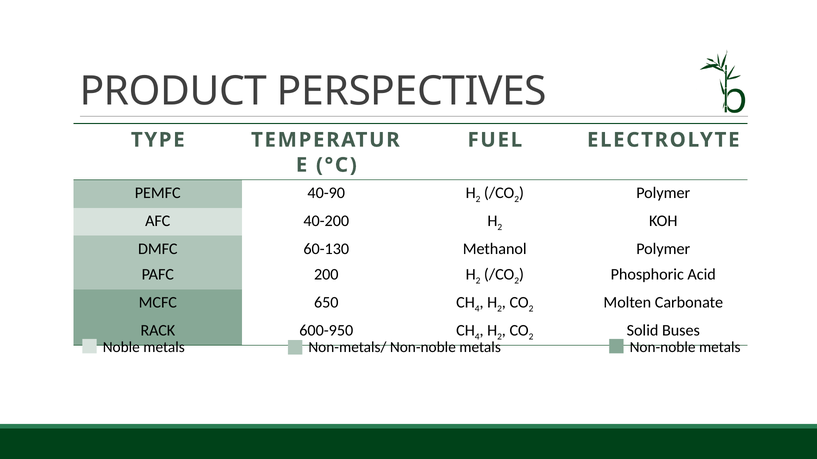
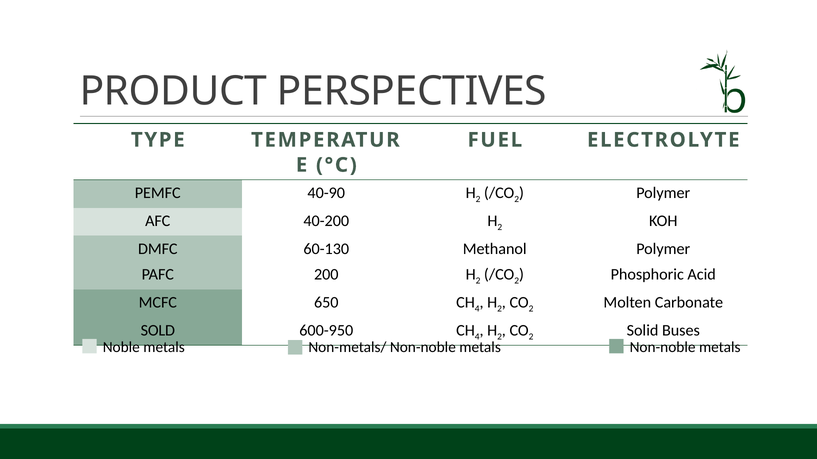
RACK: RACK -> SOLD (158, 331)
